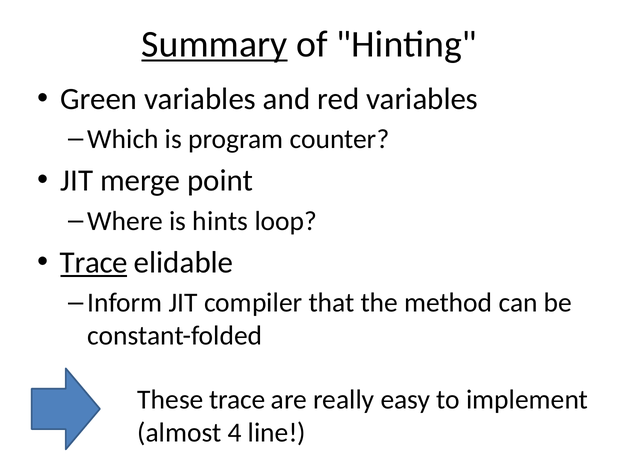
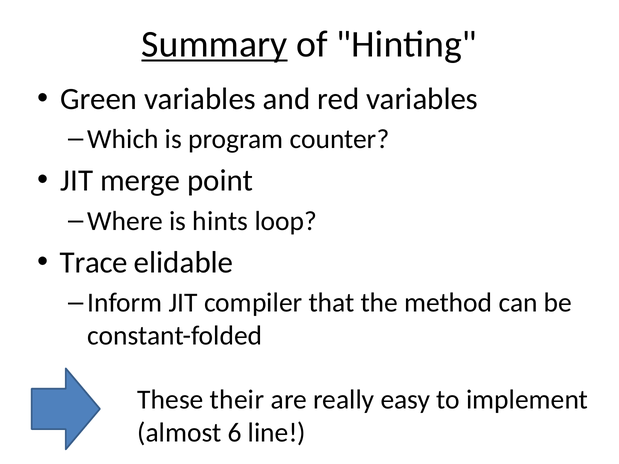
Trace underline: present -> none (94, 263)
These trace: trace -> their (237, 400)
4: 4 -> 6 (235, 433)
